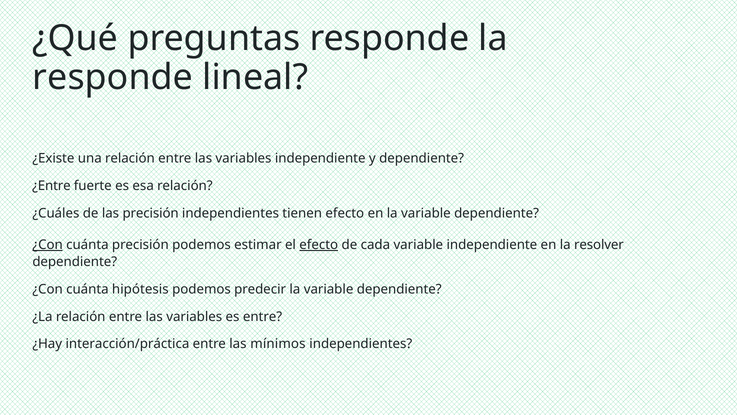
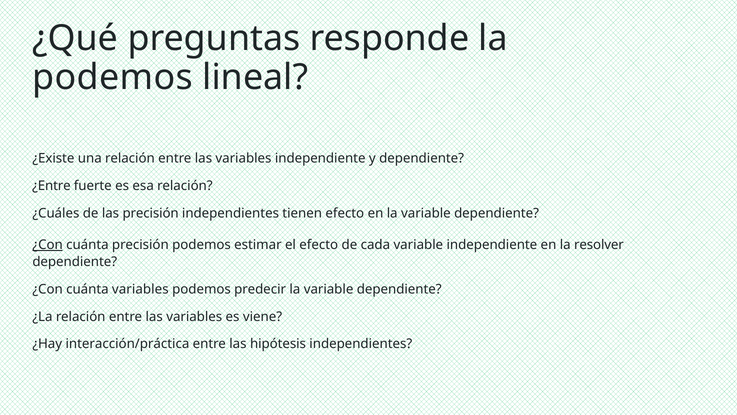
responde: responde -> podemos (113, 77)
efecto underline: present -> none (319, 244)
cuánta hipótesis: hipótesis -> variables (140, 289)
es entre: entre -> viene (263, 316)
mínimos: mínimos -> hipótesis (278, 344)
